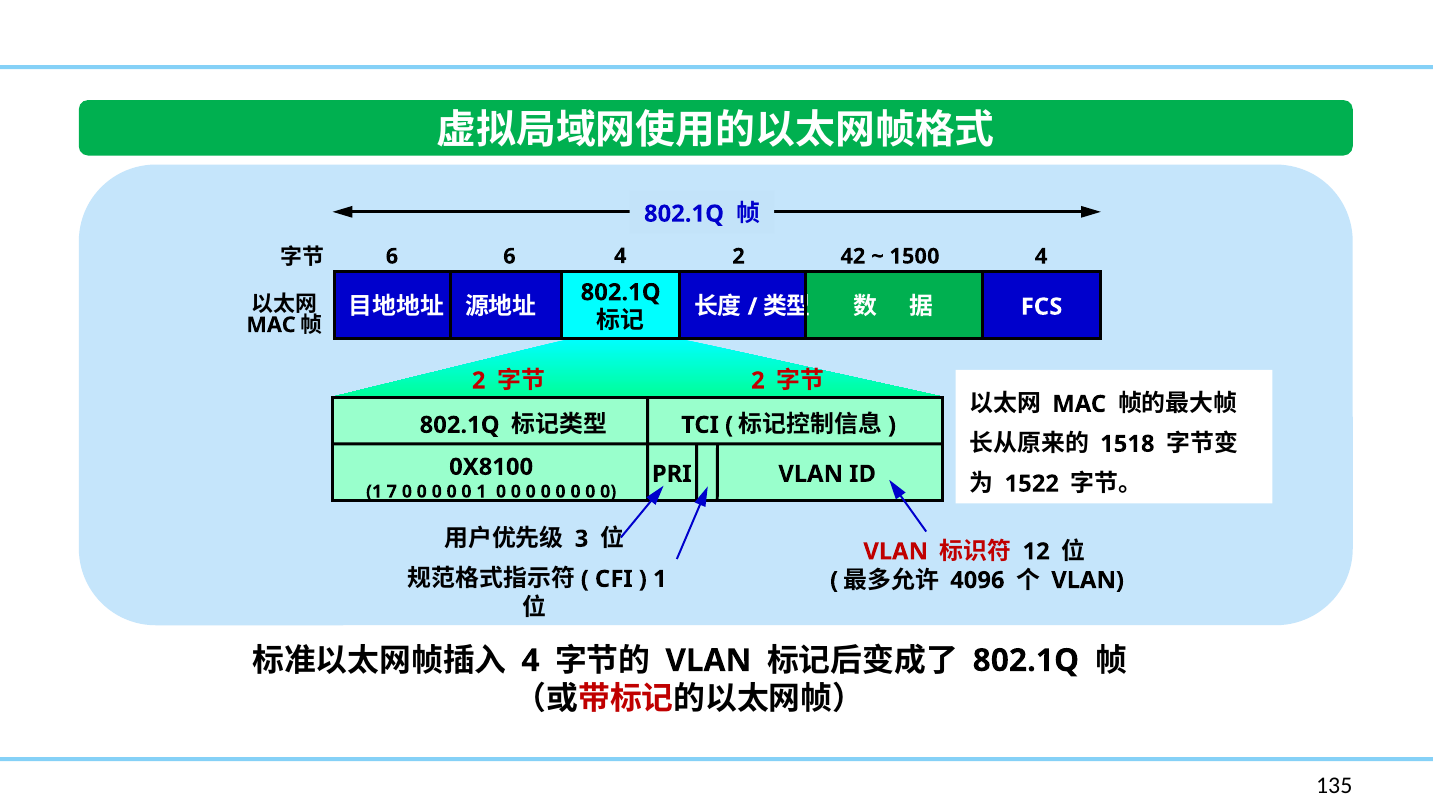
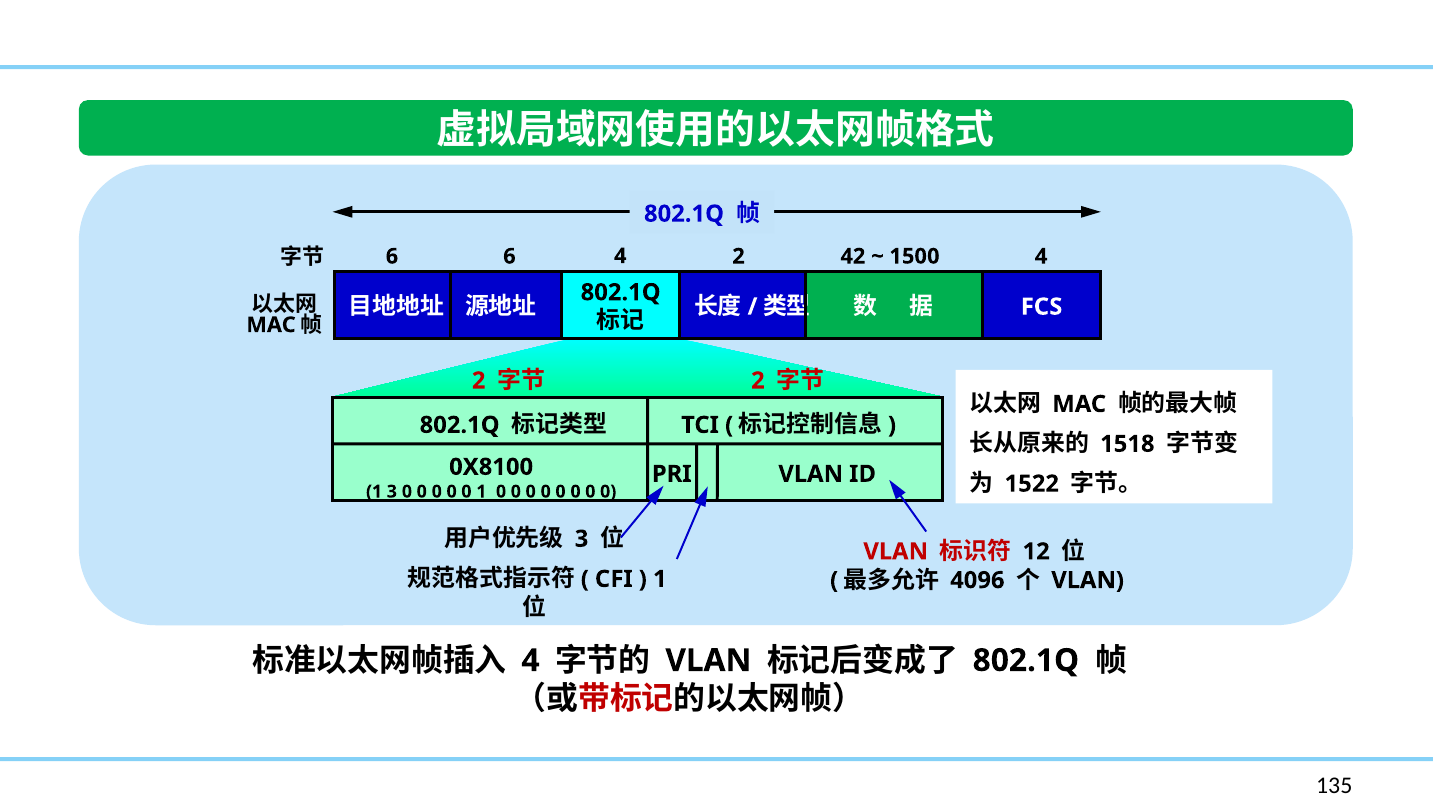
1 7: 7 -> 3 (392, 492)
